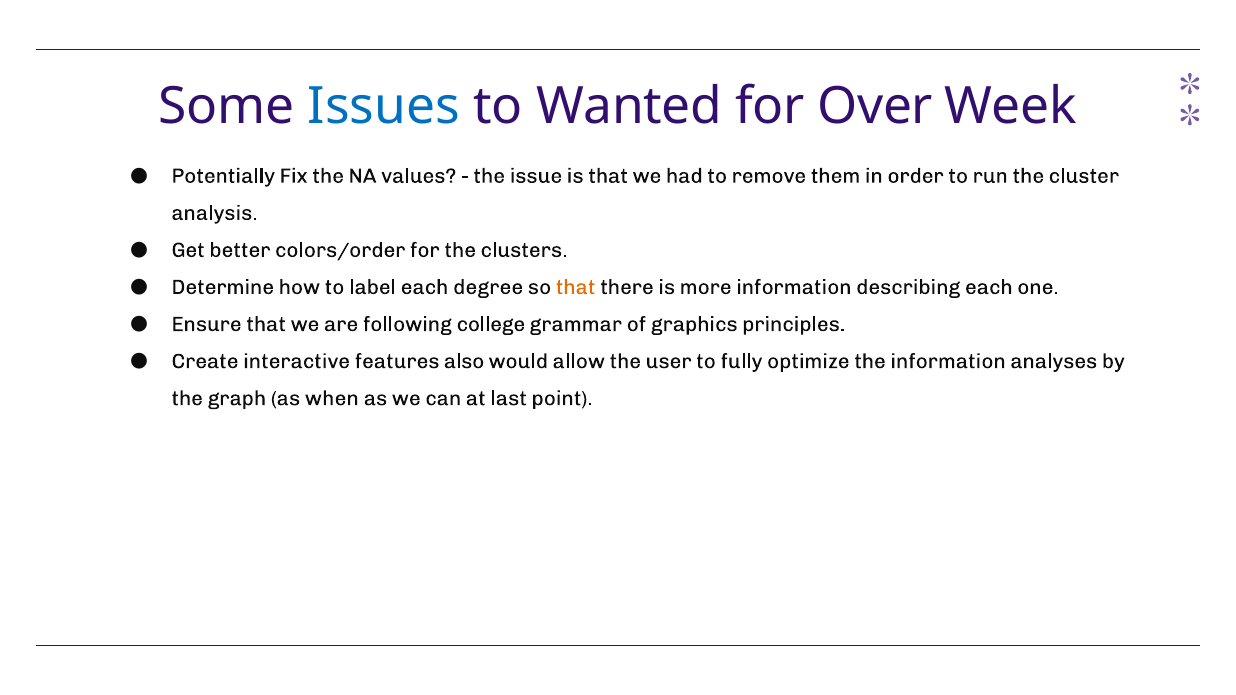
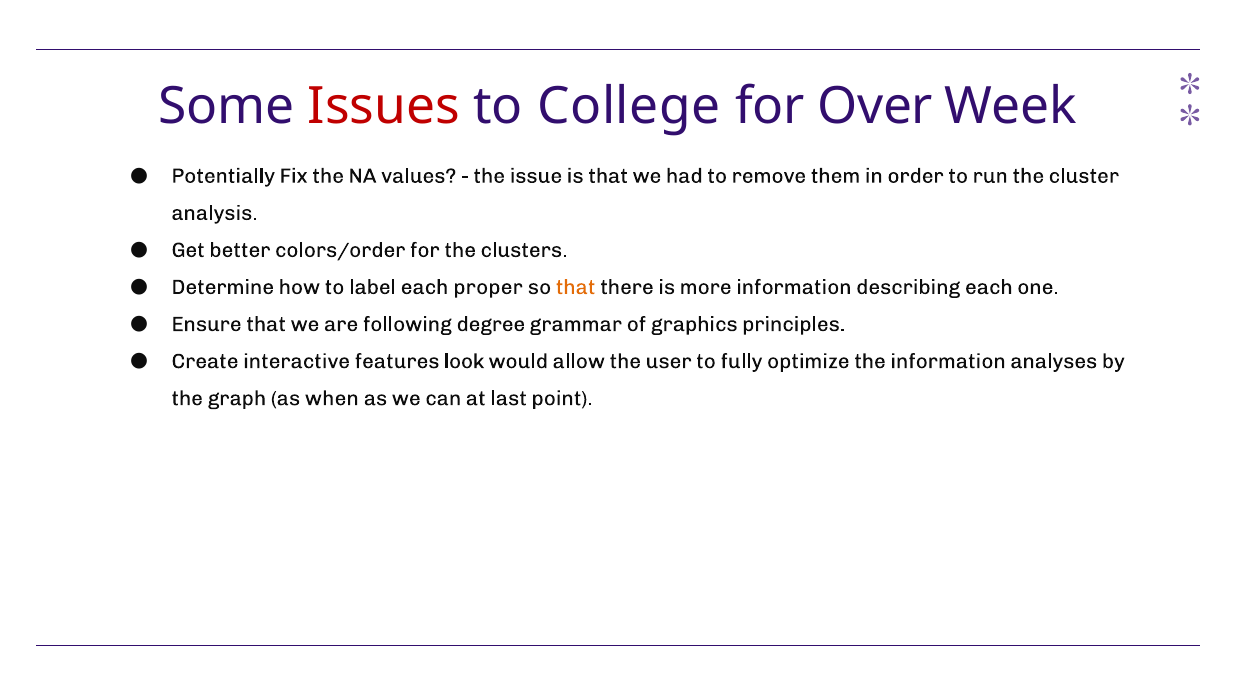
Issues colour: blue -> red (384, 107)
Wanted: Wanted -> College (629, 107)
degree: degree -> proper (488, 287)
college: college -> degree (491, 324)
also: also -> look (464, 361)
